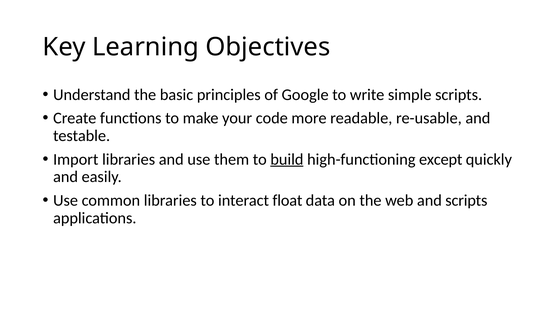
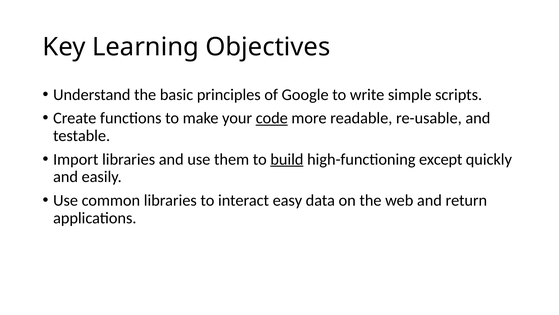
code underline: none -> present (272, 118)
float: float -> easy (287, 200)
and scripts: scripts -> return (466, 200)
